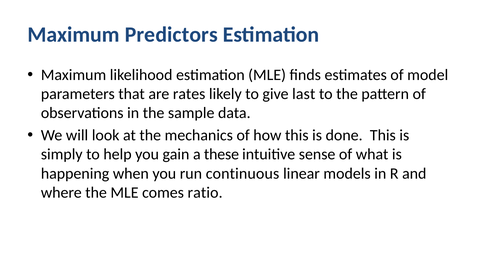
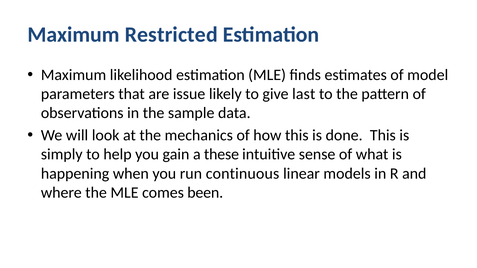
Predictors: Predictors -> Restricted (171, 35)
rates: rates -> issue (189, 94)
ratio: ratio -> been (205, 193)
